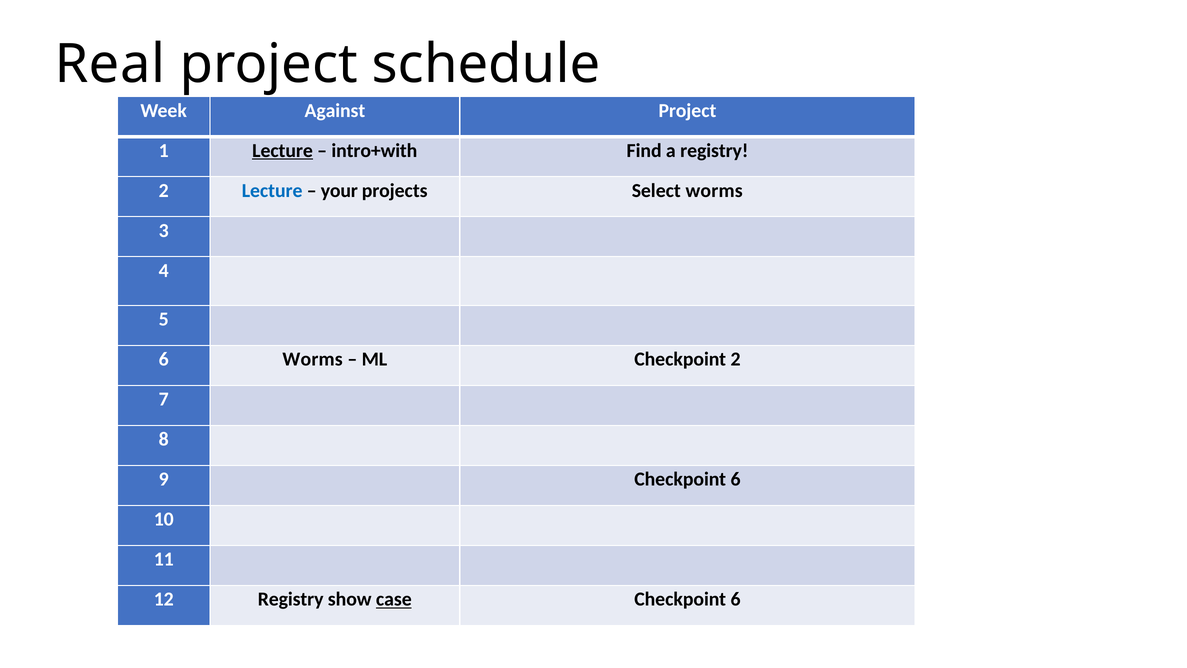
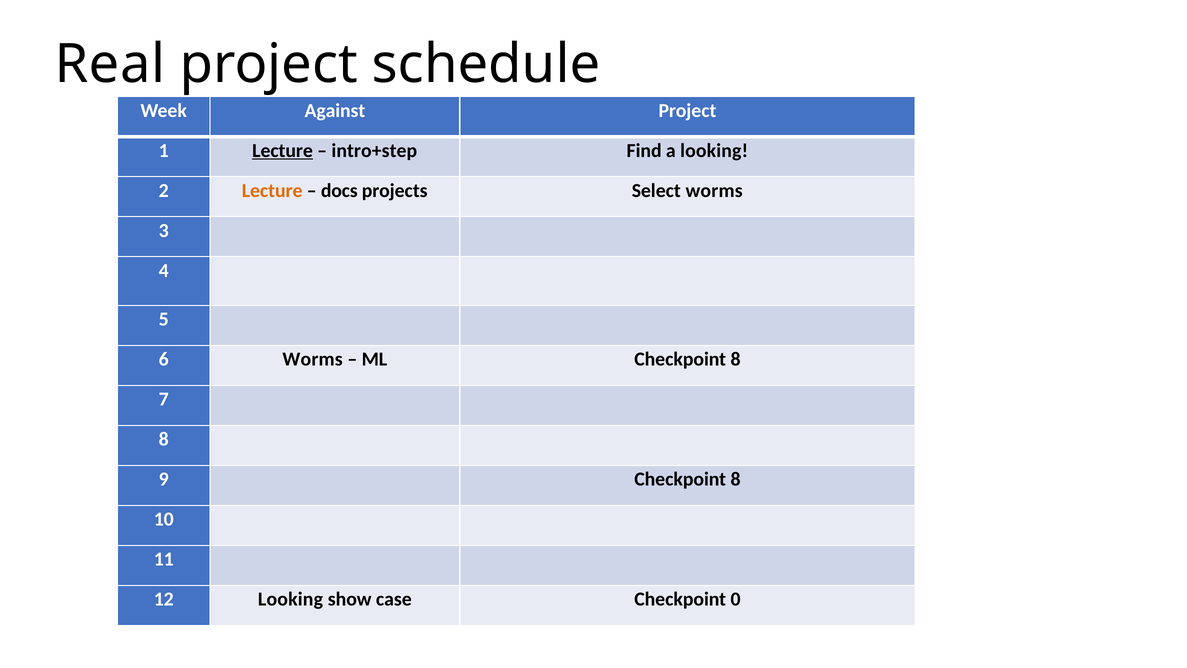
intro+with: intro+with -> intro+step (374, 151)
a registry: registry -> looking (714, 151)
Lecture colour: blue -> orange (272, 191)
your: your -> docs (339, 191)
ML Checkpoint 2: 2 -> 8 (736, 359)
9 Checkpoint 6: 6 -> 8 (736, 479)
12 Registry: Registry -> Looking (290, 599)
case underline: present -> none (394, 599)
6: 6 -> 0 (736, 599)
